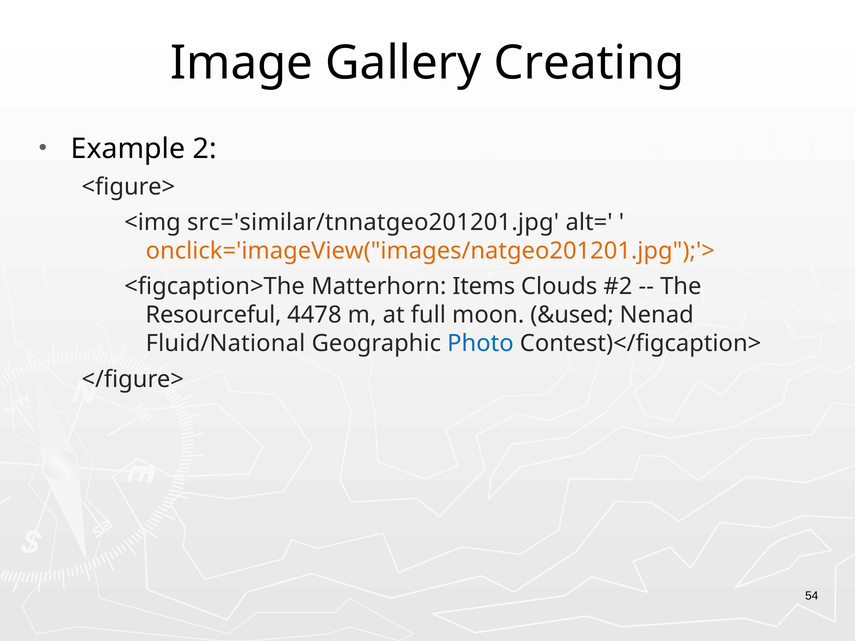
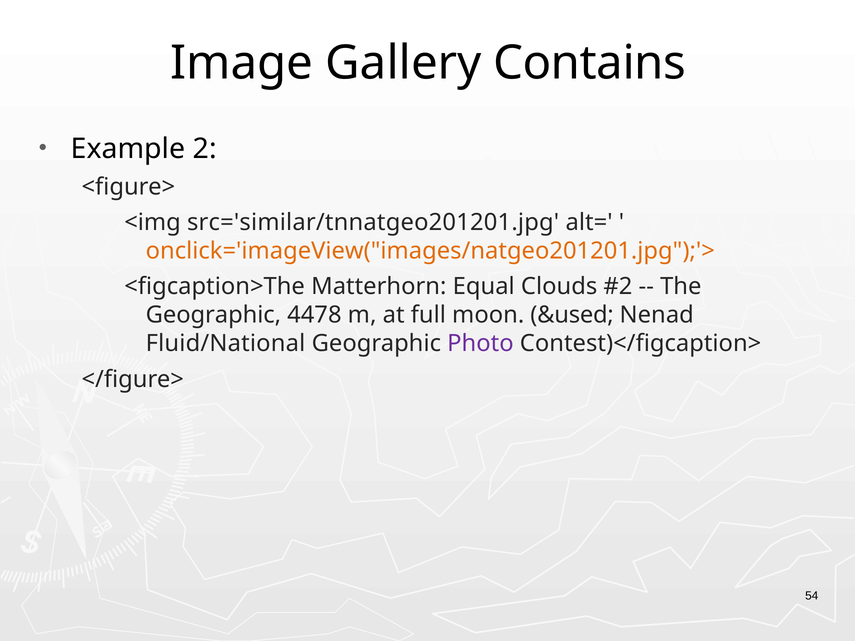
Creating: Creating -> Contains (589, 63)
Items: Items -> Equal (484, 287)
Resourceful: Resourceful -> Geographic (213, 315)
Photo colour: blue -> purple (480, 344)
